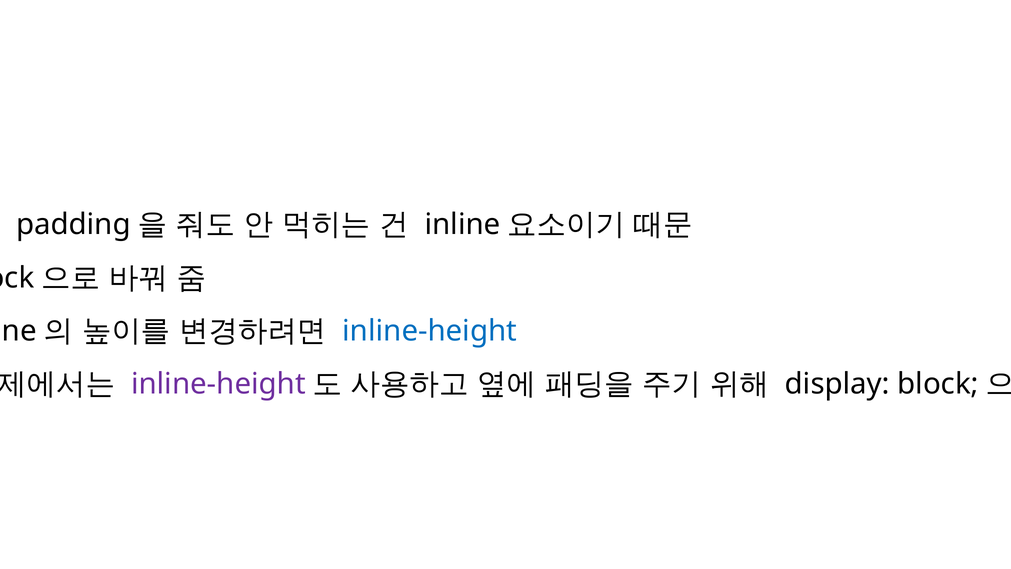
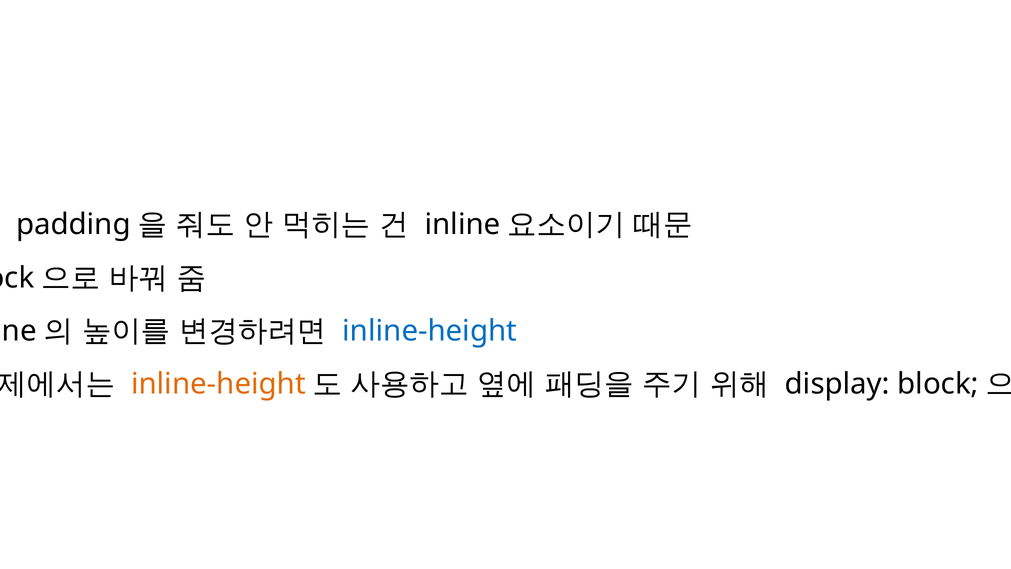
inline-height colour: purple -> orange (218, 384)
